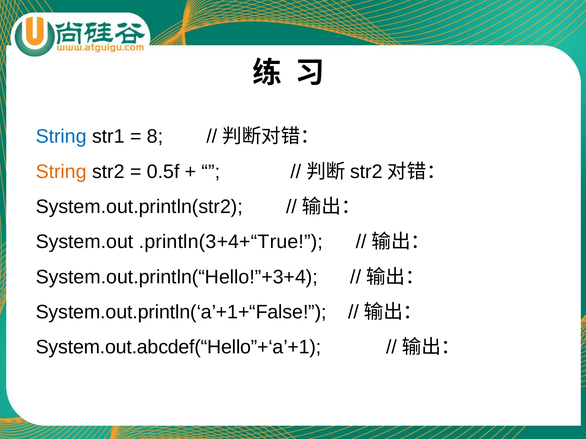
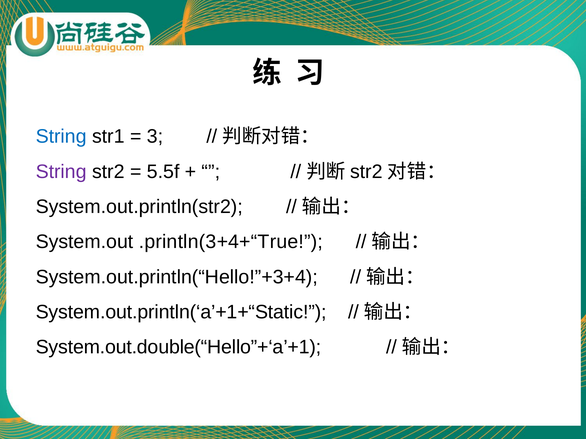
8: 8 -> 3 (155, 137)
String colour: orange -> purple (61, 172)
0.5f: 0.5f -> 5.5f (163, 172)
System.out.println(‘a’+1+“False: System.out.println(‘a’+1+“False -> System.out.println(‘a’+1+“Static (181, 312)
System.out.abcdef(“Hello”+‘a’+1: System.out.abcdef(“Hello”+‘a’+1 -> System.out.double(“Hello”+‘a’+1 (178, 348)
